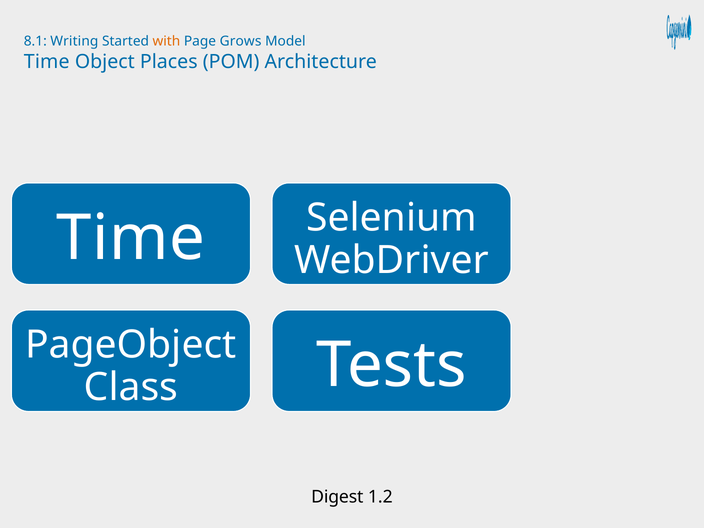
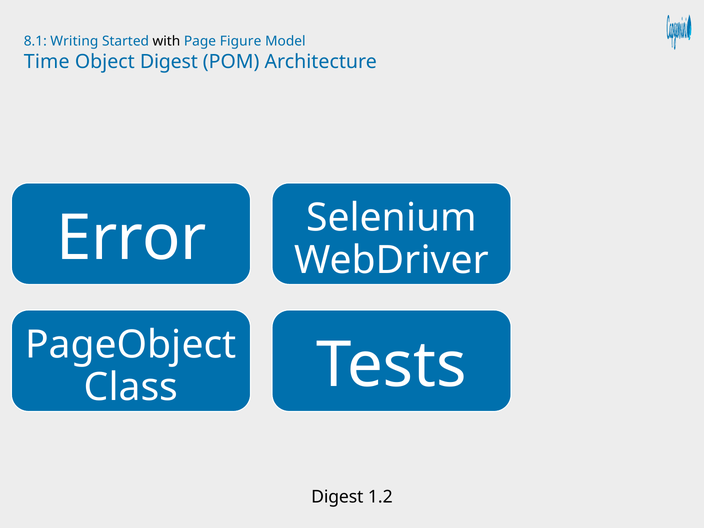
with colour: orange -> black (166, 41)
Grows: Grows -> Figure (241, 41)
Object Places: Places -> Digest (169, 62)
Time: Time -> Error (131, 238)
